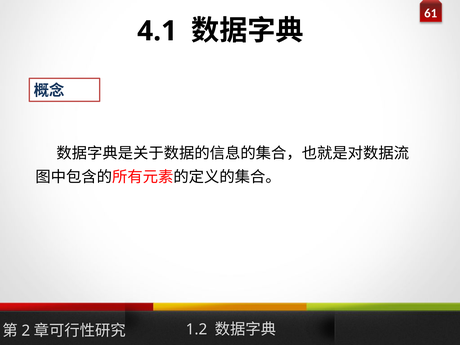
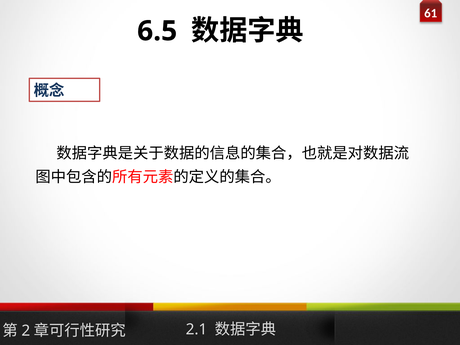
4.1: 4.1 -> 6.5 (157, 31)
1.2: 1.2 -> 2.1 (197, 330)
